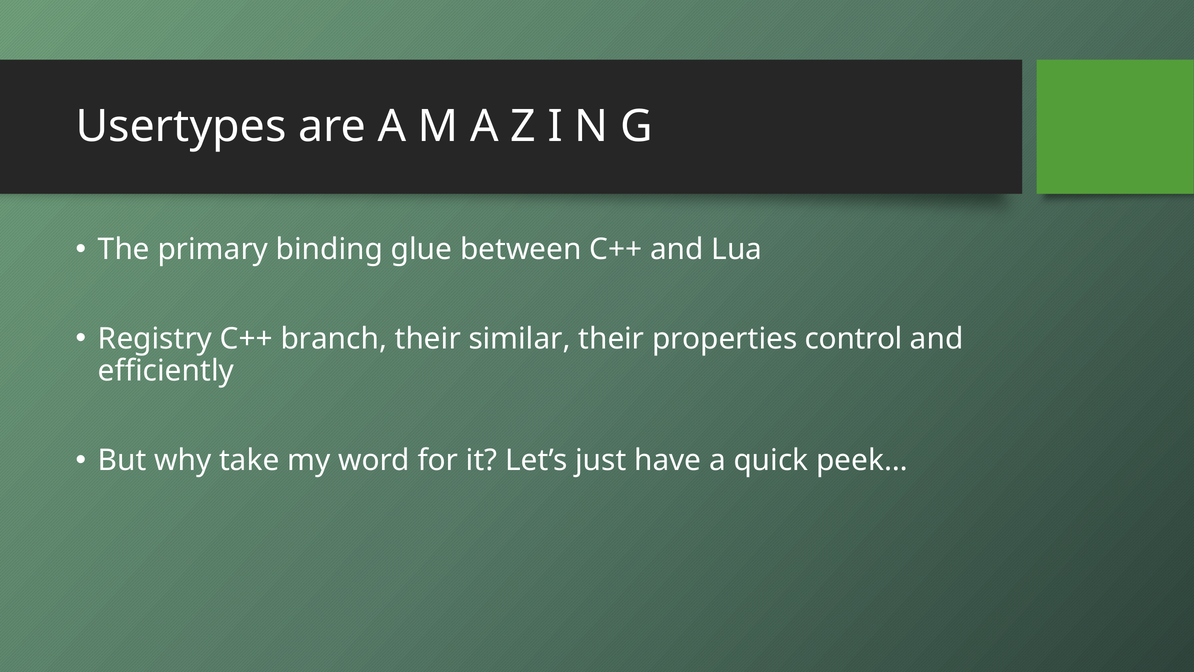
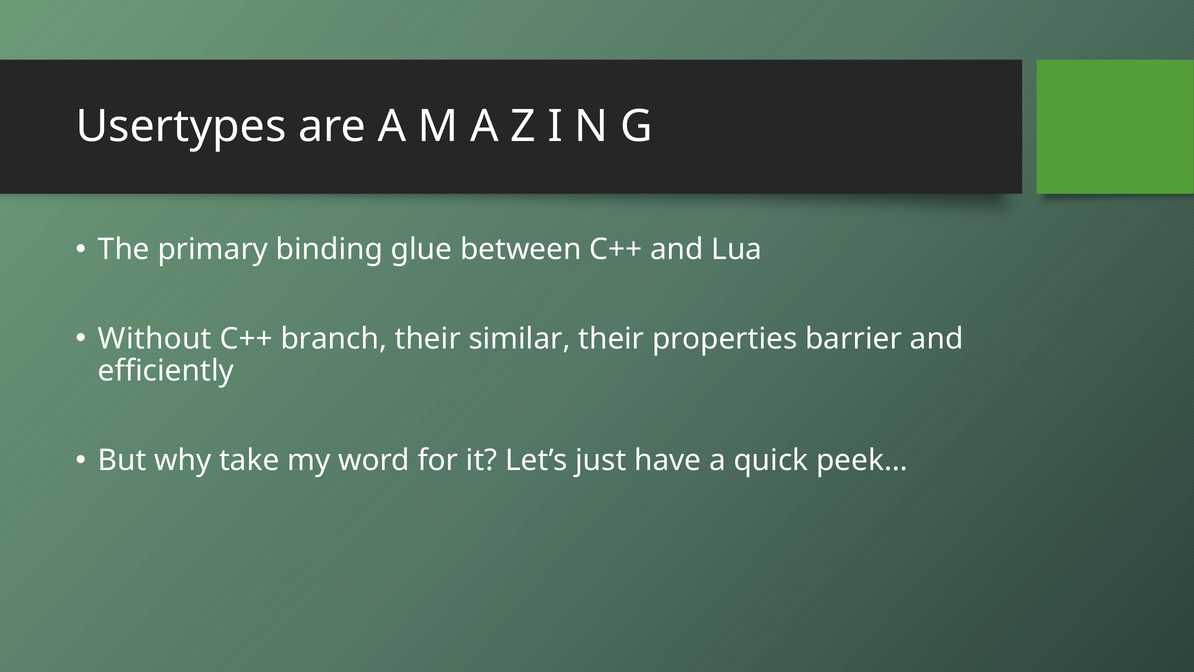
Registry: Registry -> Without (155, 339)
control: control -> barrier (854, 339)
